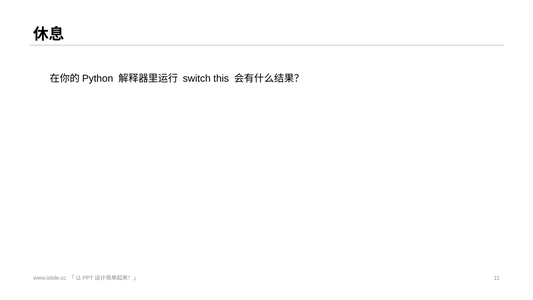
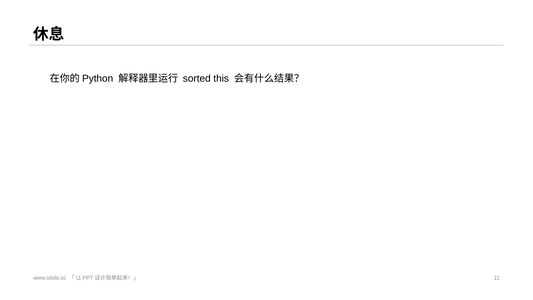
switch: switch -> sorted (197, 79)
